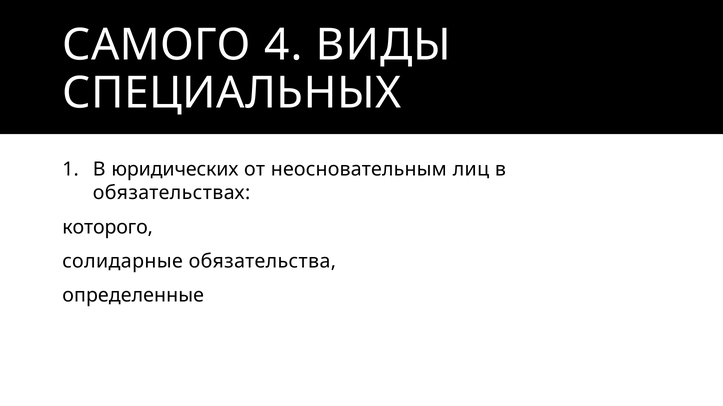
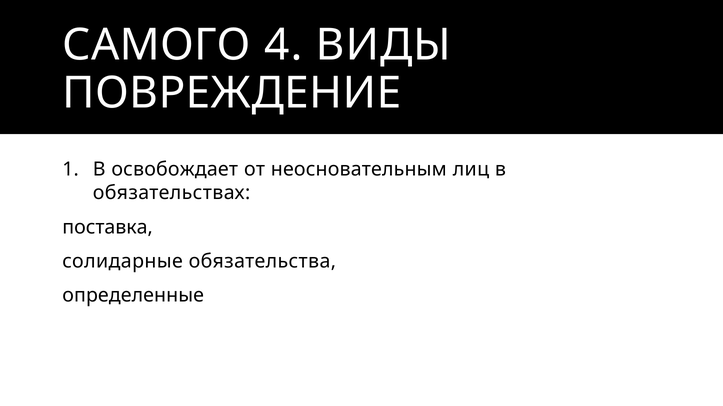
СПЕЦИАЛЬНЫХ: СПЕЦИАЛЬНЫХ -> ПОВРЕЖДЕНИЕ (232, 93)
юридических: юридических -> освобождает (175, 170)
которого: которого -> поставка (108, 227)
